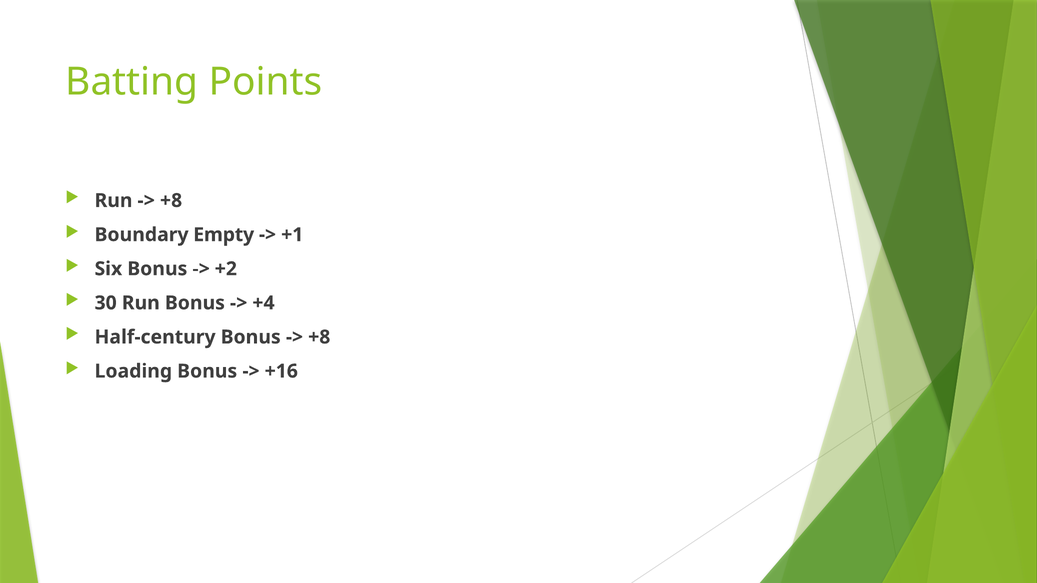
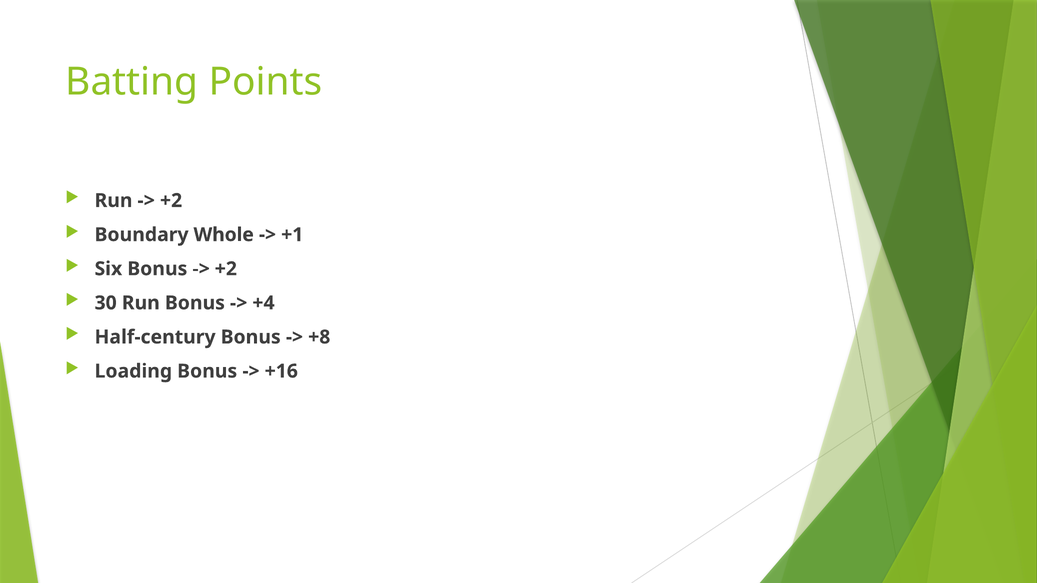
+8: +8 -> +2 (171, 201)
Empty: Empty -> Whole (224, 235)
